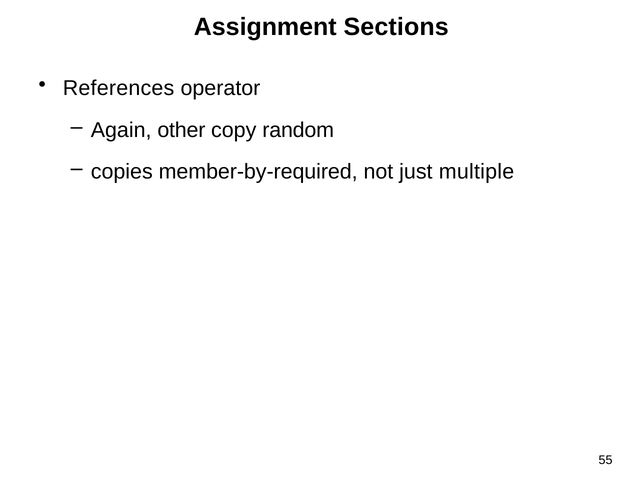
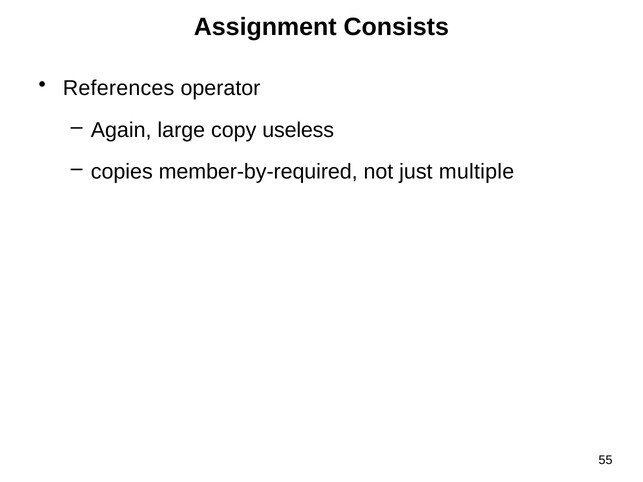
Sections: Sections -> Consists (396, 27)
other: other -> large (181, 130)
random: random -> useless (298, 130)
